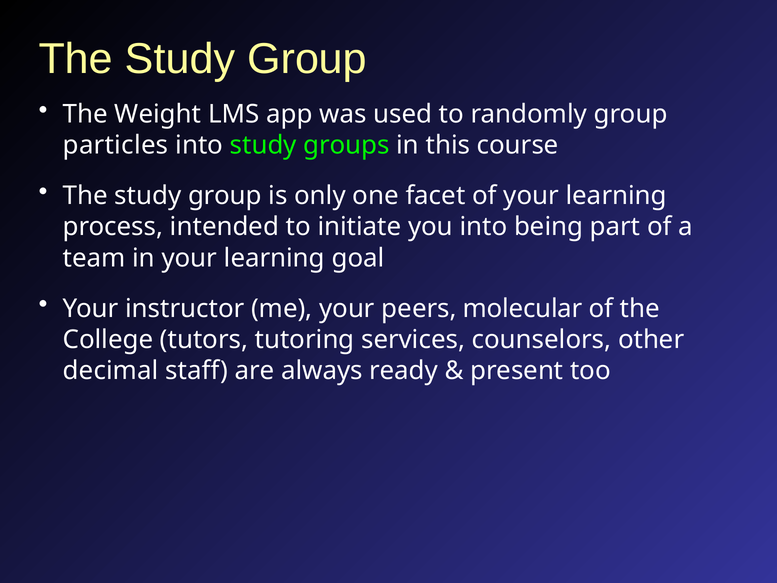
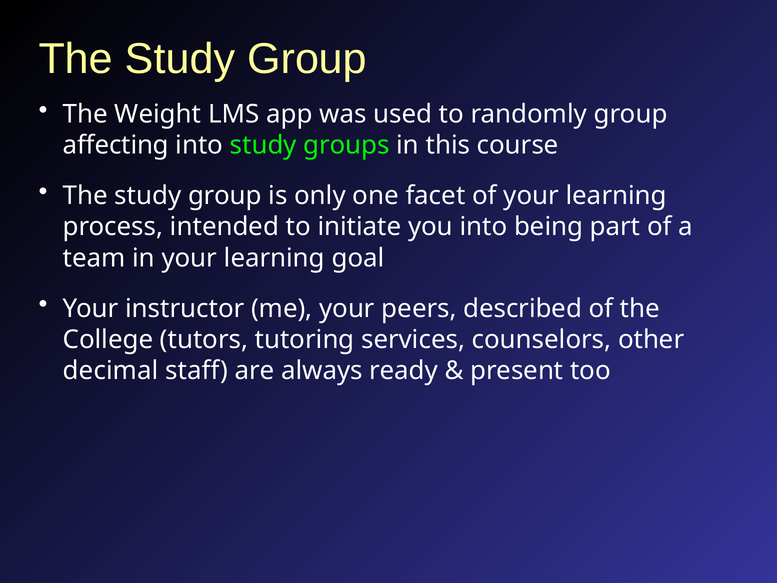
particles: particles -> affecting (116, 145)
molecular: molecular -> described (523, 308)
